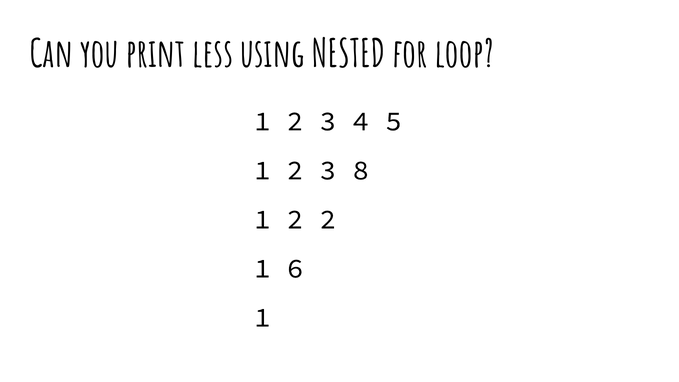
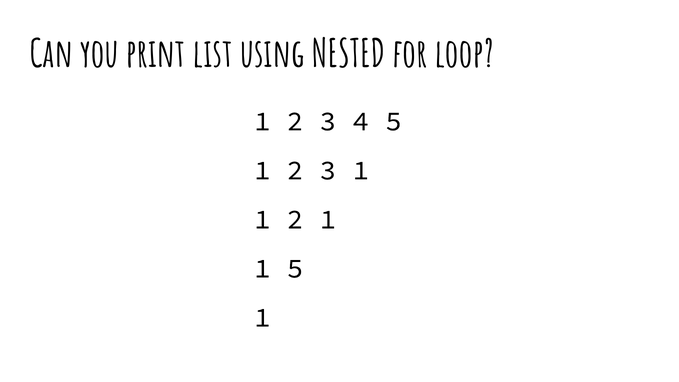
less: less -> list (213, 54)
3 8: 8 -> 1 (361, 170)
2 2: 2 -> 1 (328, 219)
1 6: 6 -> 5 (295, 268)
